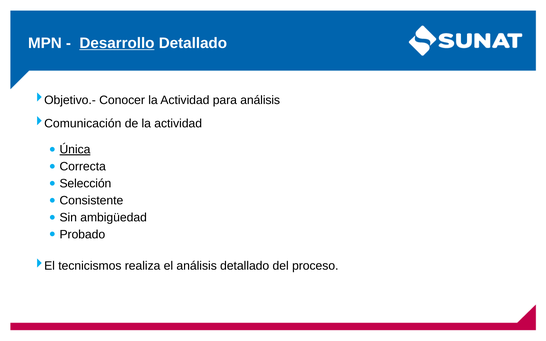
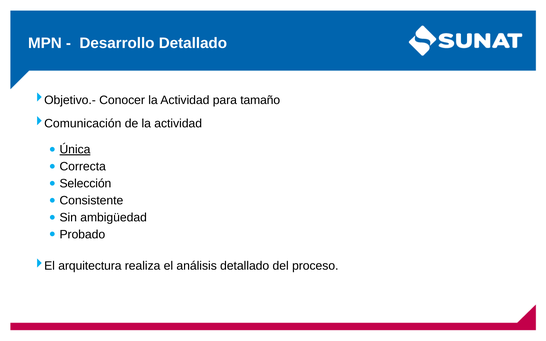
Desarrollo underline: present -> none (117, 43)
para análisis: análisis -> tamaño (260, 100)
tecnicismos: tecnicismos -> arquitectura (90, 266)
